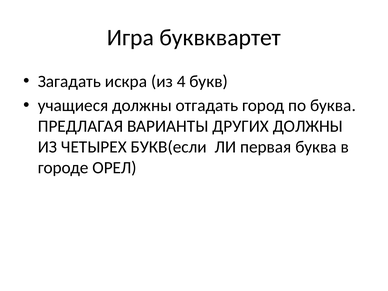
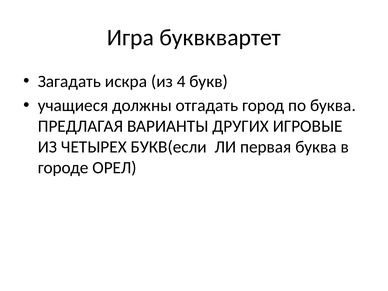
ДРУГИХ ДОЛЖНЫ: ДОЛЖНЫ -> ИГРОВЫЕ (308, 126)
